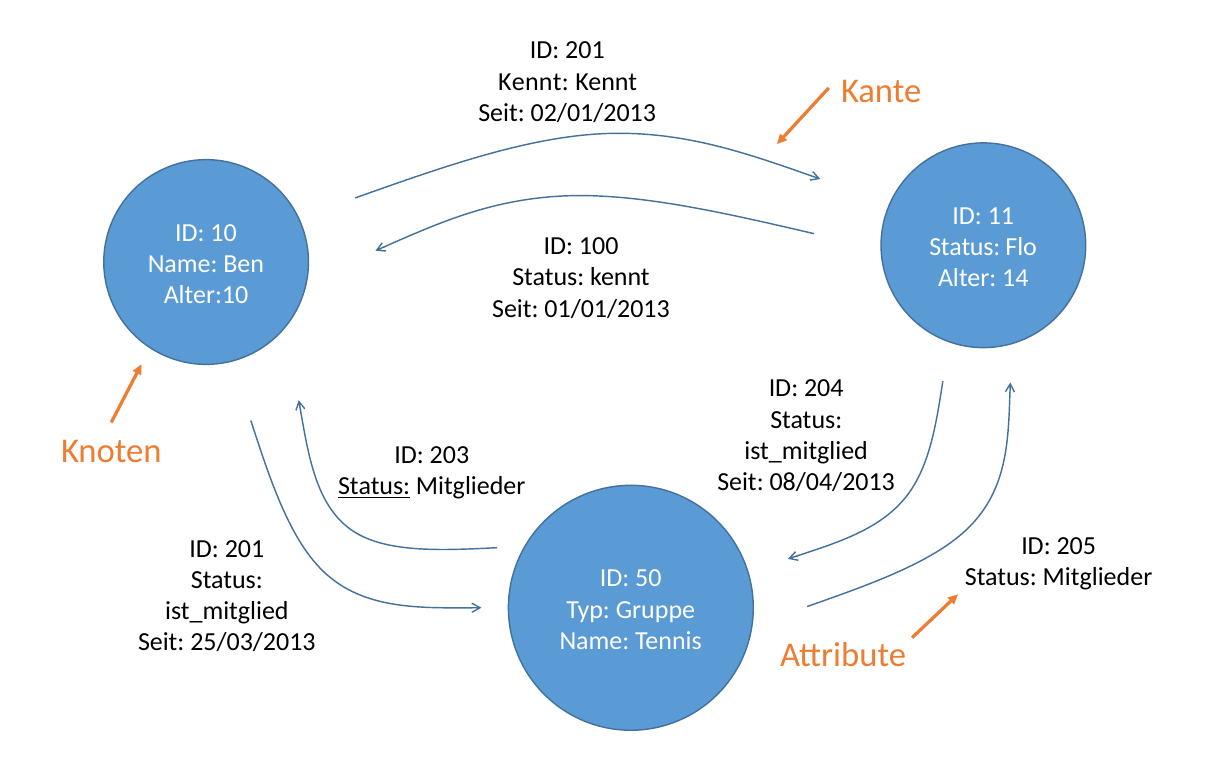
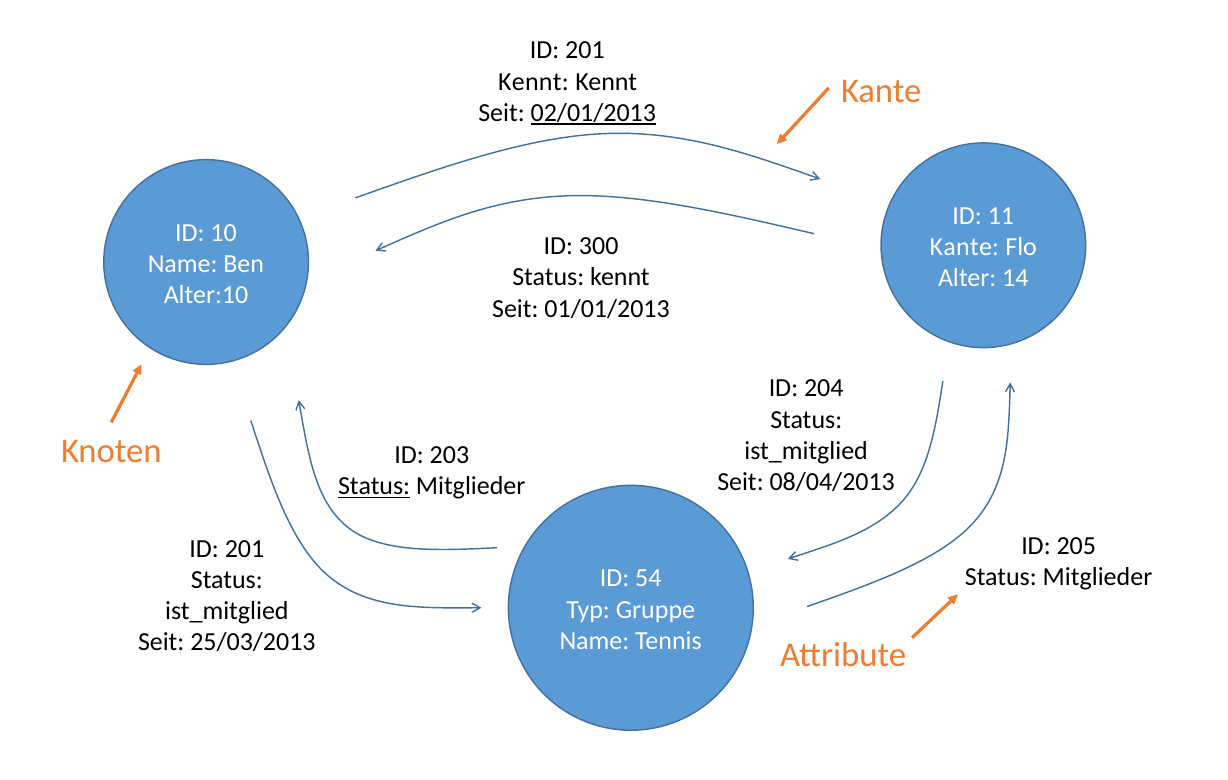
02/01/2013 underline: none -> present (593, 113)
100: 100 -> 300 (599, 246)
Status: Status -> Kante (964, 247)
50: 50 -> 54 (648, 578)
